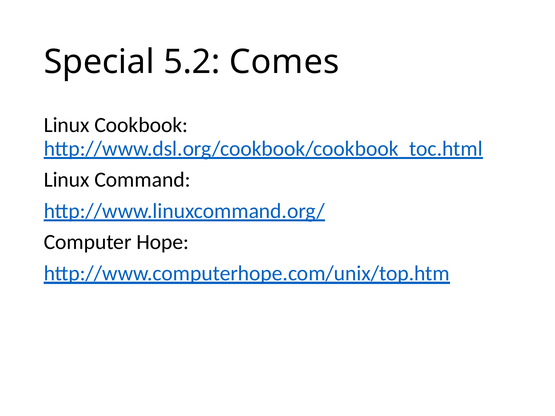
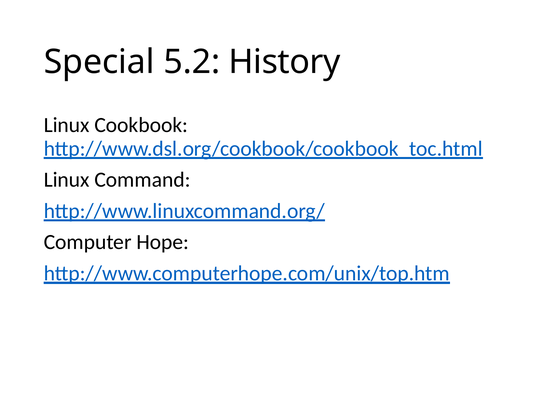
Comes: Comes -> History (285, 62)
